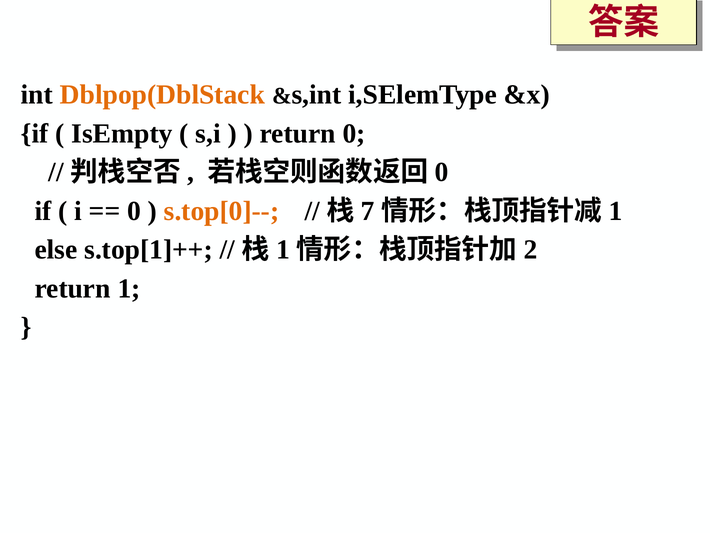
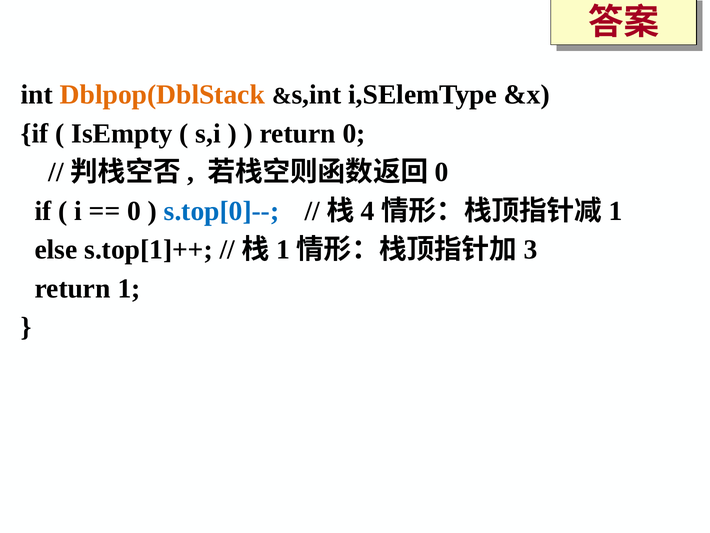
s.top[0]-- colour: orange -> blue (222, 211)
7: 7 -> 4 (368, 211)
2: 2 -> 3 (530, 249)
